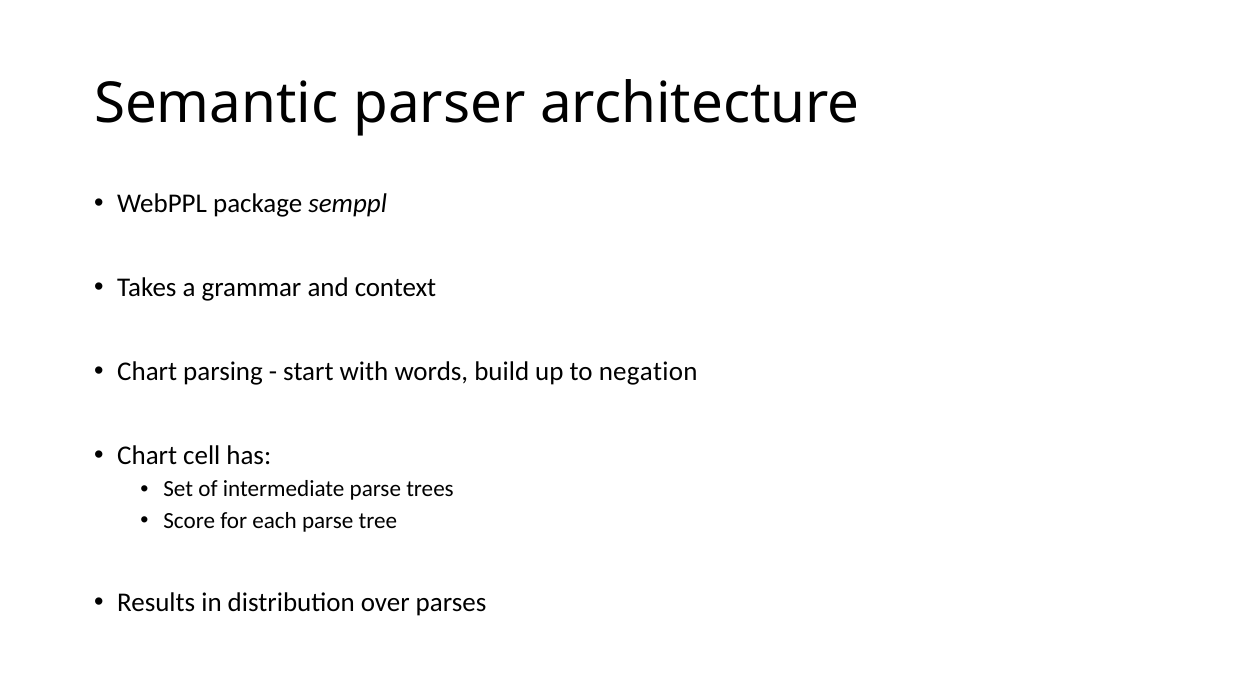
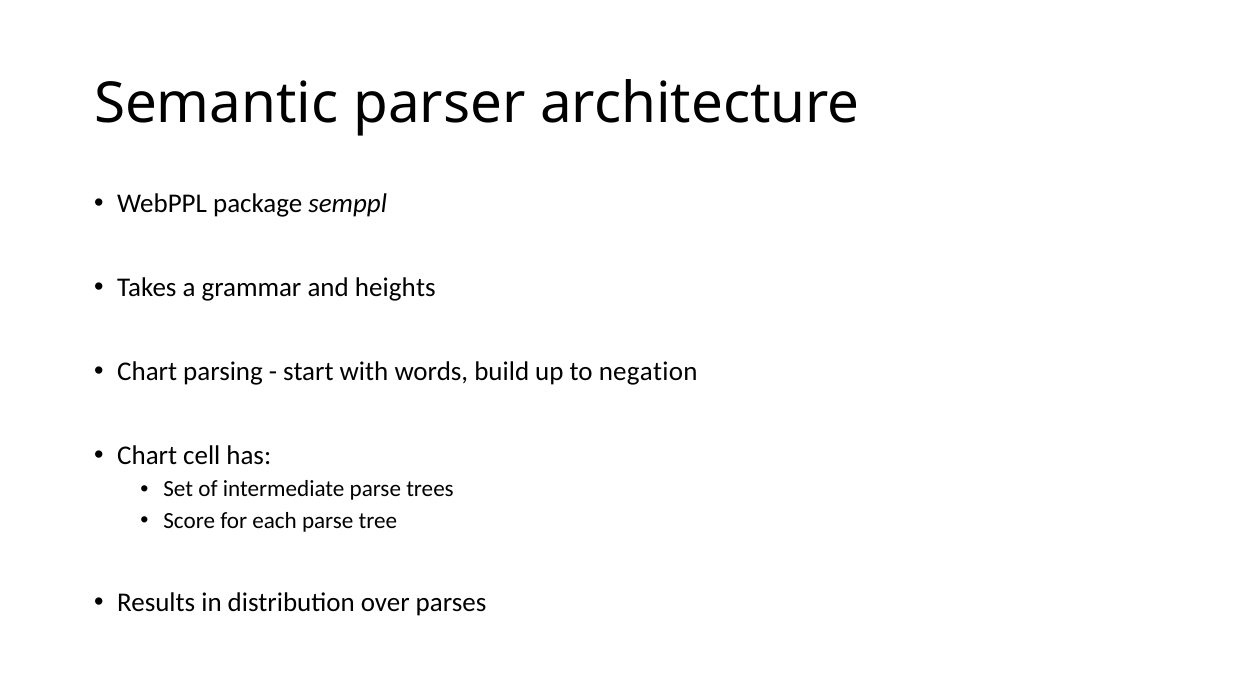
context: context -> heights (395, 288)
